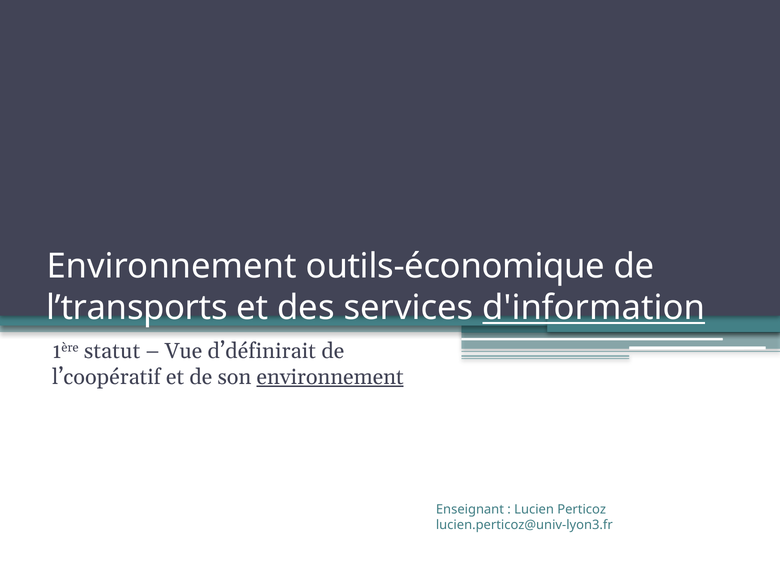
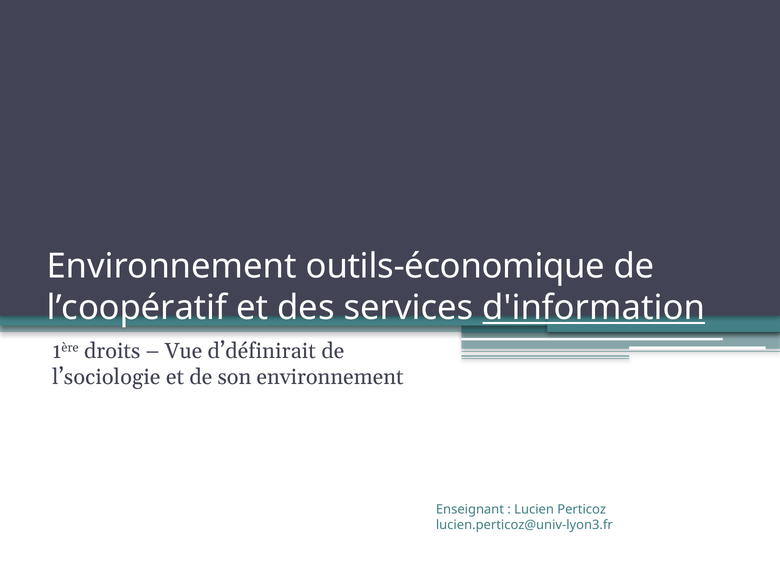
l’transports: l’transports -> l’coopératif (137, 308)
statut: statut -> droits (112, 351)
l’coopératif: l’coopératif -> l’sociologie (106, 377)
environnement underline: present -> none (330, 377)
